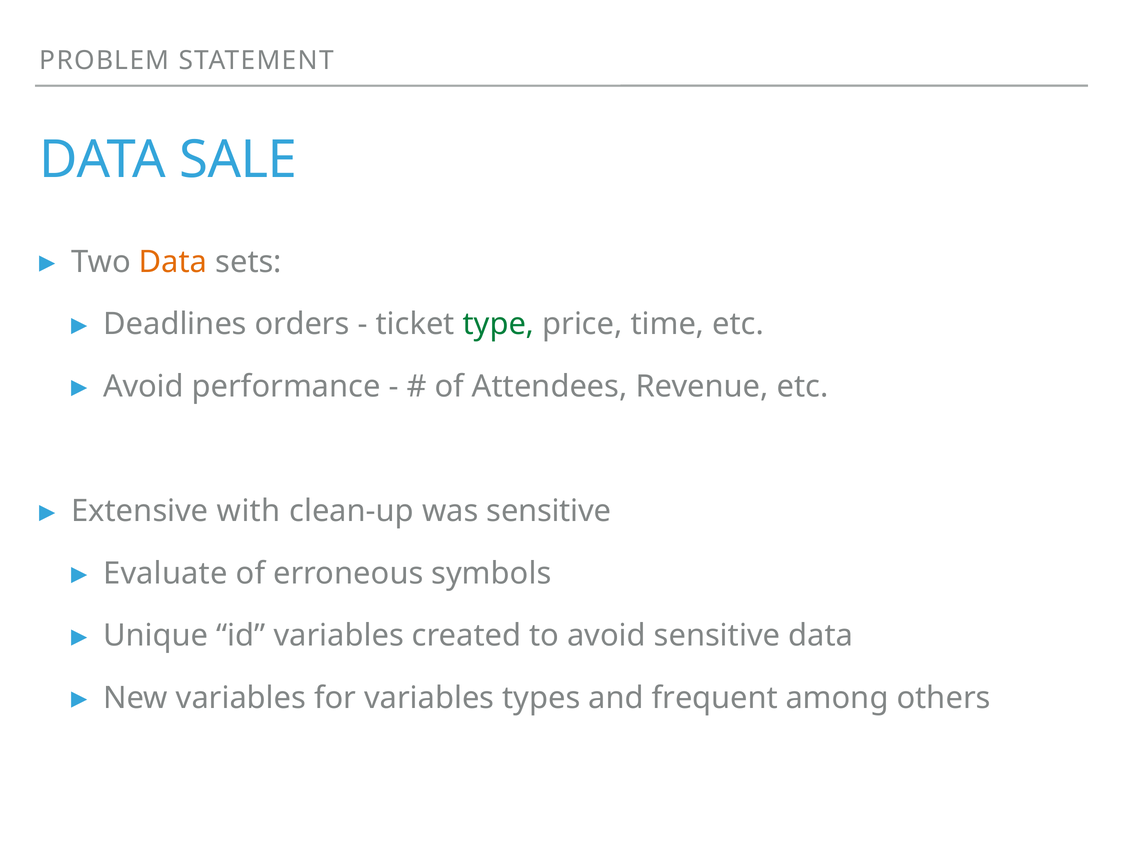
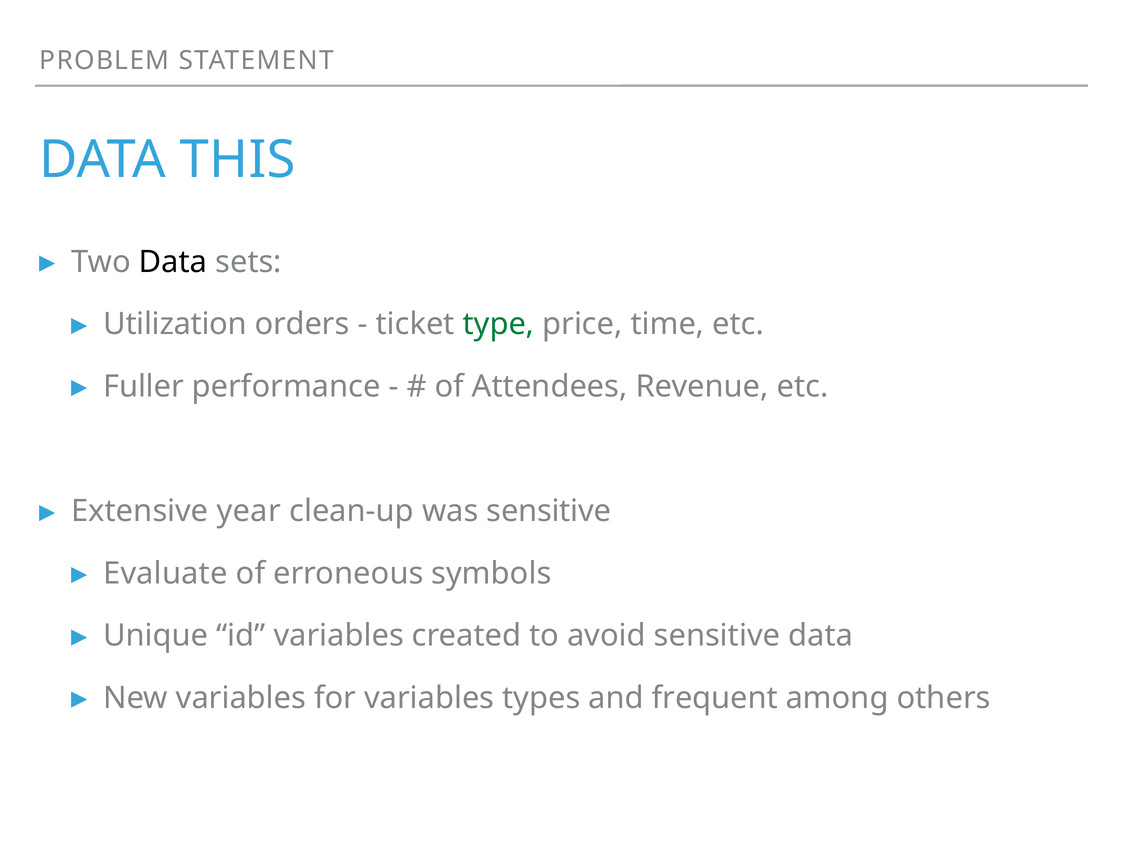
SALE: SALE -> THIS (238, 160)
Data colour: orange -> black (173, 262)
Deadlines: Deadlines -> Utilization (175, 324)
Avoid: Avoid -> Fuller (144, 387)
with: with -> year (249, 511)
